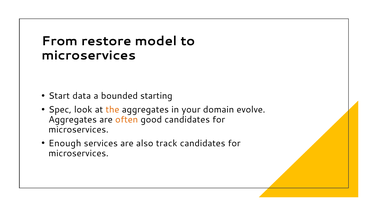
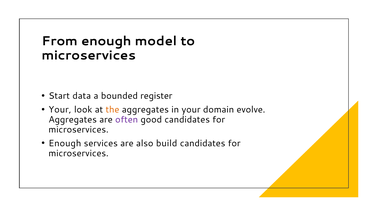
From restore: restore -> enough (106, 41)
starting: starting -> register (156, 96)
Spec: Spec -> Your (60, 110)
often colour: orange -> purple (127, 120)
track: track -> build (167, 143)
